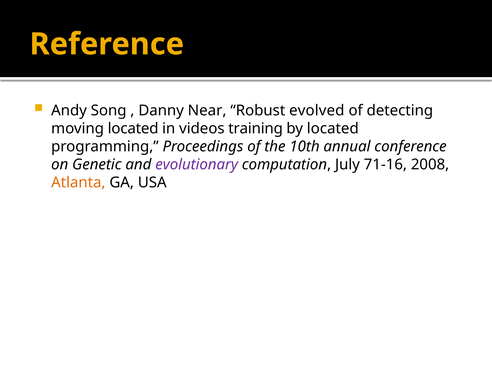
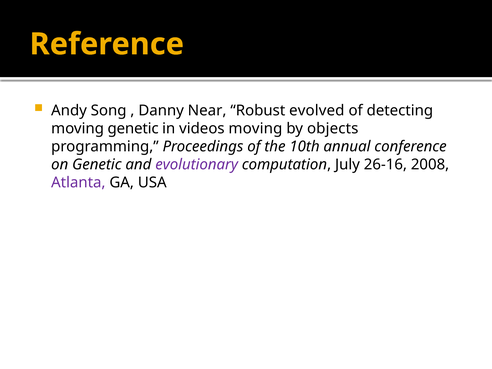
moving located: located -> genetic (133, 129)
videos training: training -> moving (255, 129)
by located: located -> objects (333, 129)
71-16: 71-16 -> 26-16 (385, 165)
Atlanta colour: orange -> purple (78, 183)
